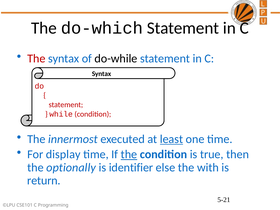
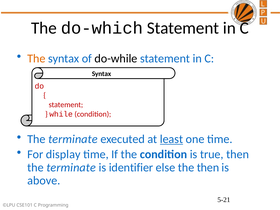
The colour: red -> orange (36, 58)
innermost: innermost -> terminate (73, 139)
the underline: present -> none (129, 154)
optionally: optionally -> terminate (71, 167)
the with: with -> then (208, 167)
return: return -> above (44, 180)
